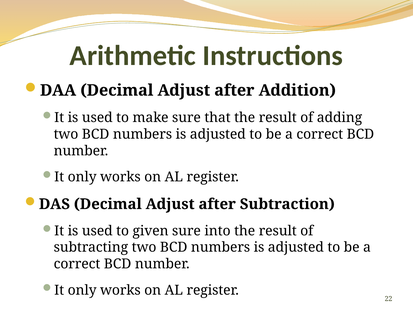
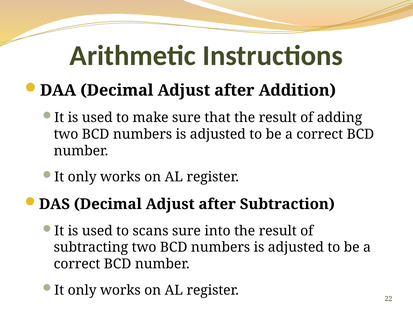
given: given -> scans (151, 231)
